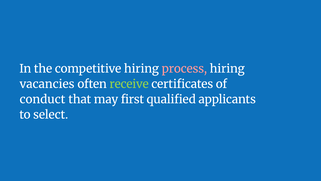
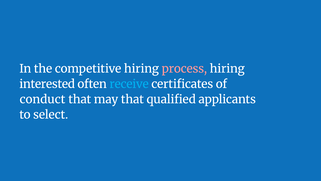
vacancies: vacancies -> interested (47, 84)
receive colour: light green -> light blue (129, 84)
may first: first -> that (132, 99)
